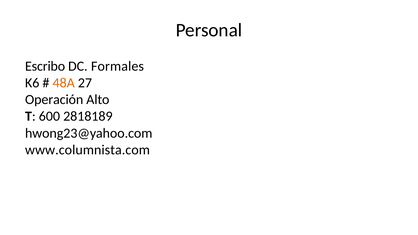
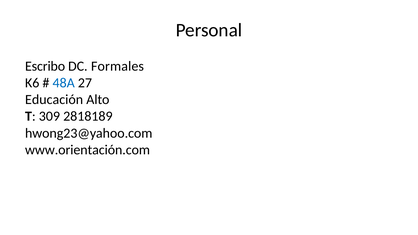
48A colour: orange -> blue (64, 83)
Operación: Operación -> Educación (54, 100)
600: 600 -> 309 (49, 116)
www.columnista.com: www.columnista.com -> www.orientación.com (88, 150)
